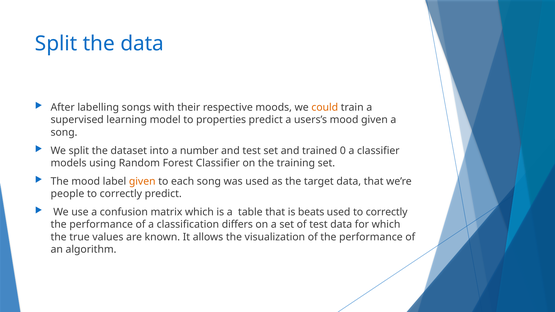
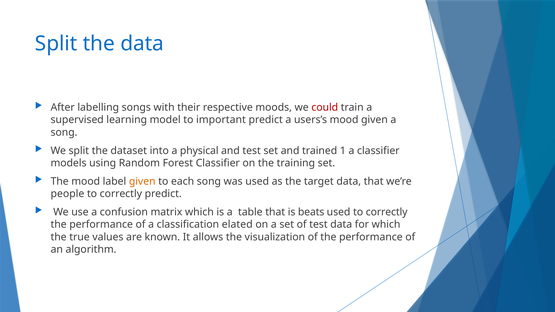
could colour: orange -> red (325, 107)
properties: properties -> important (221, 120)
number: number -> physical (199, 151)
0: 0 -> 1 (343, 151)
differs: differs -> elated (237, 225)
